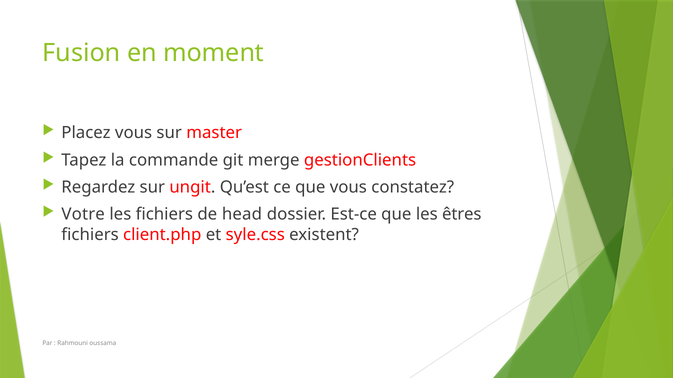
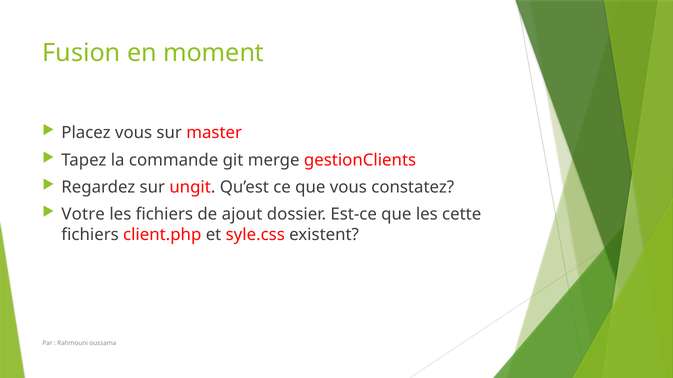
head: head -> ajout (242, 215)
êtres: êtres -> cette (462, 215)
